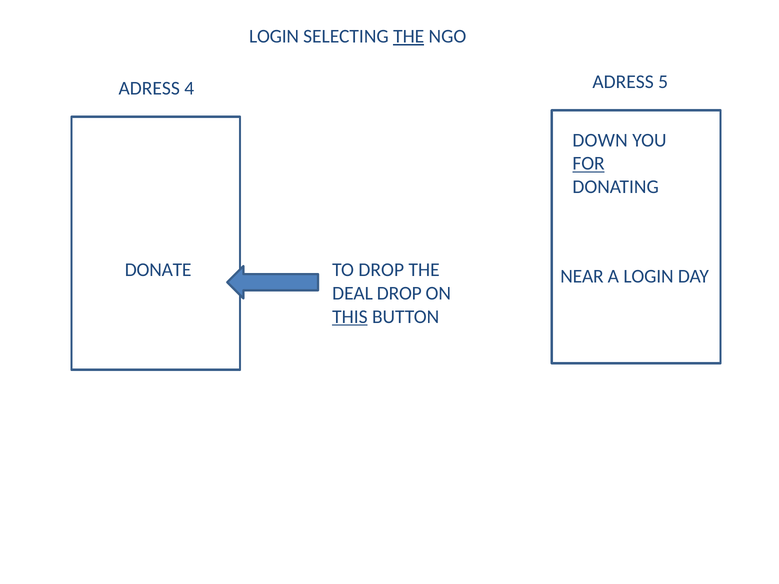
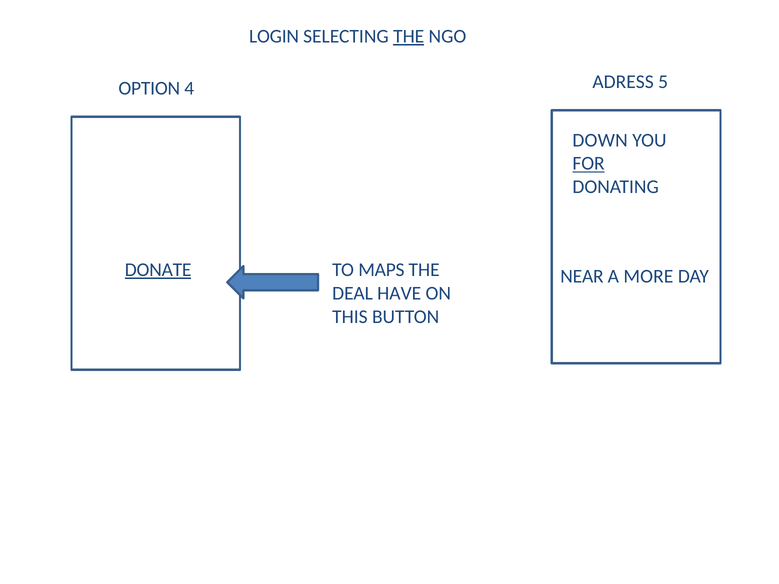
ADRESS: ADRESS -> OPTION (149, 88)
DONATE underline: none -> present (158, 270)
TO DROP: DROP -> MAPS (381, 270)
A LOGIN: LOGIN -> MORE (648, 277)
DEAL DROP: DROP -> HAVE (399, 293)
THIS underline: present -> none (350, 317)
